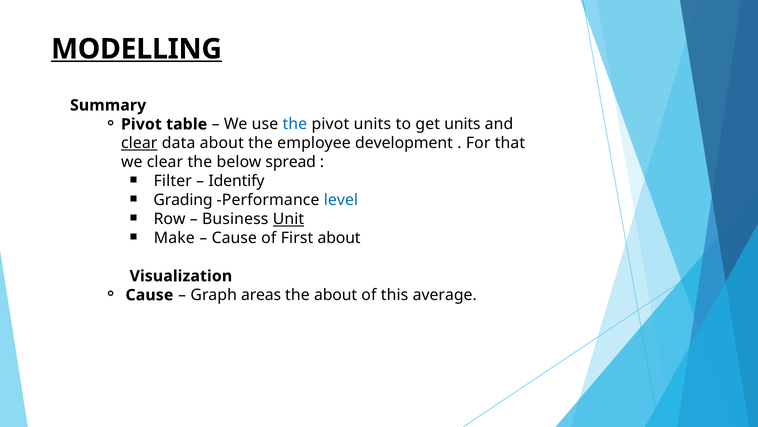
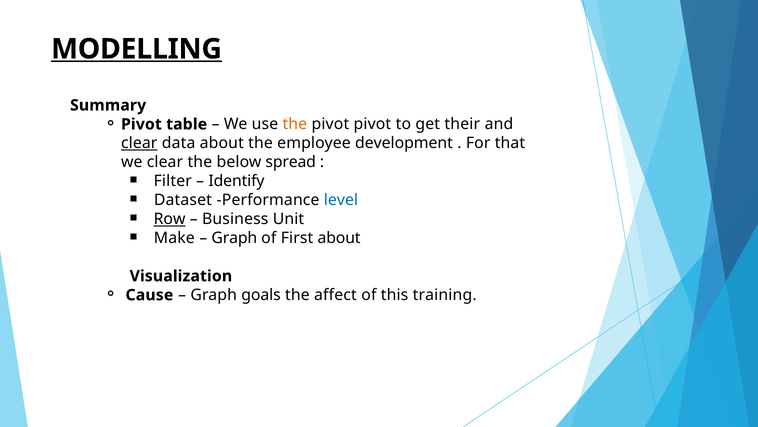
the colour: blue -> orange (295, 124)
pivot units: units -> pivot (372, 124)
get units: units -> their (462, 124)
Grading: Grading -> Dataset (183, 200)
Row underline: none -> present (170, 219)
Unit underline: present -> none (288, 219)
Cause: Cause -> Graph (234, 238)
areas: areas -> goals (261, 295)
the about: about -> affect (335, 295)
average: average -> training (445, 295)
